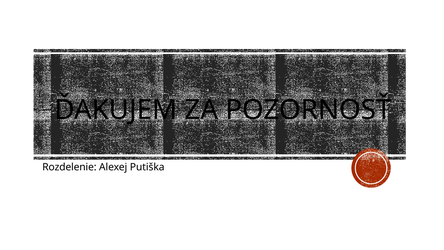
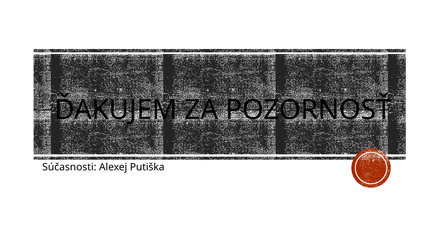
Rozdelenie: Rozdelenie -> Súčasnosti (69, 167)
